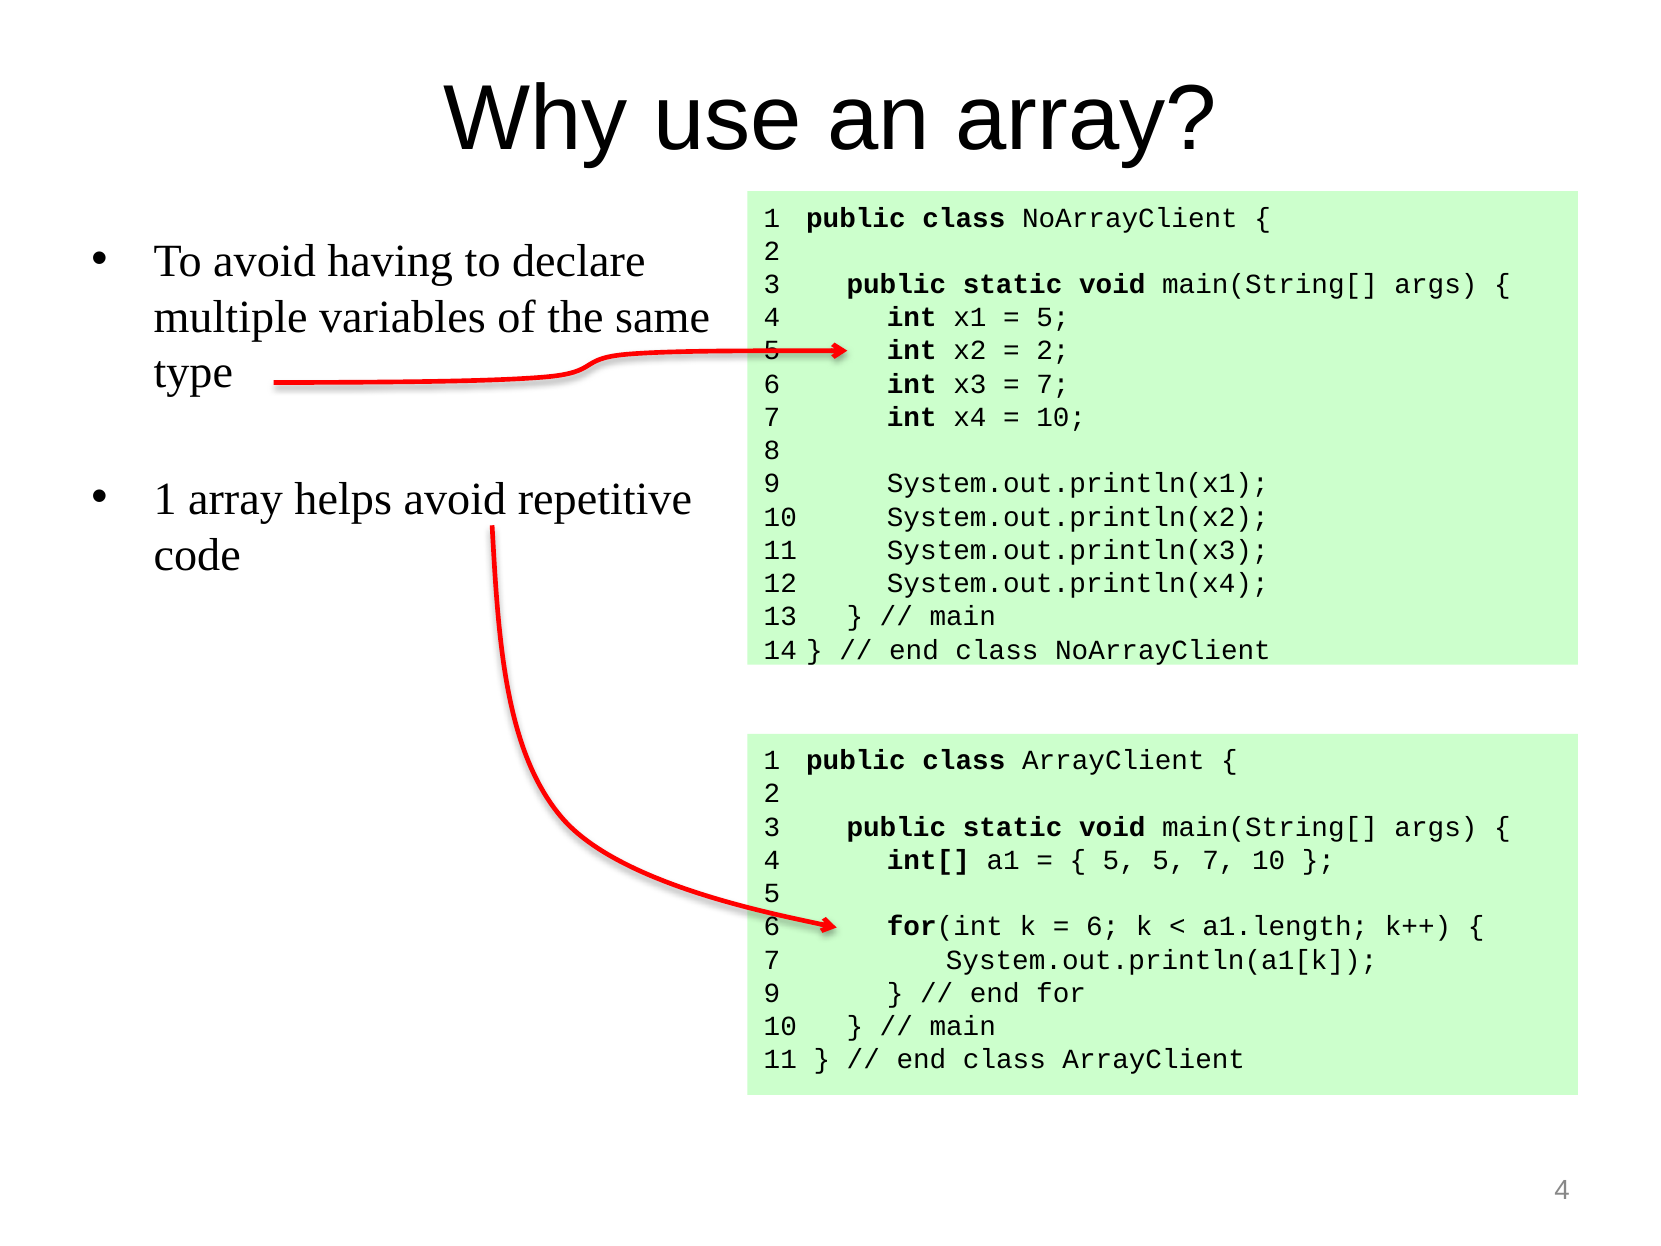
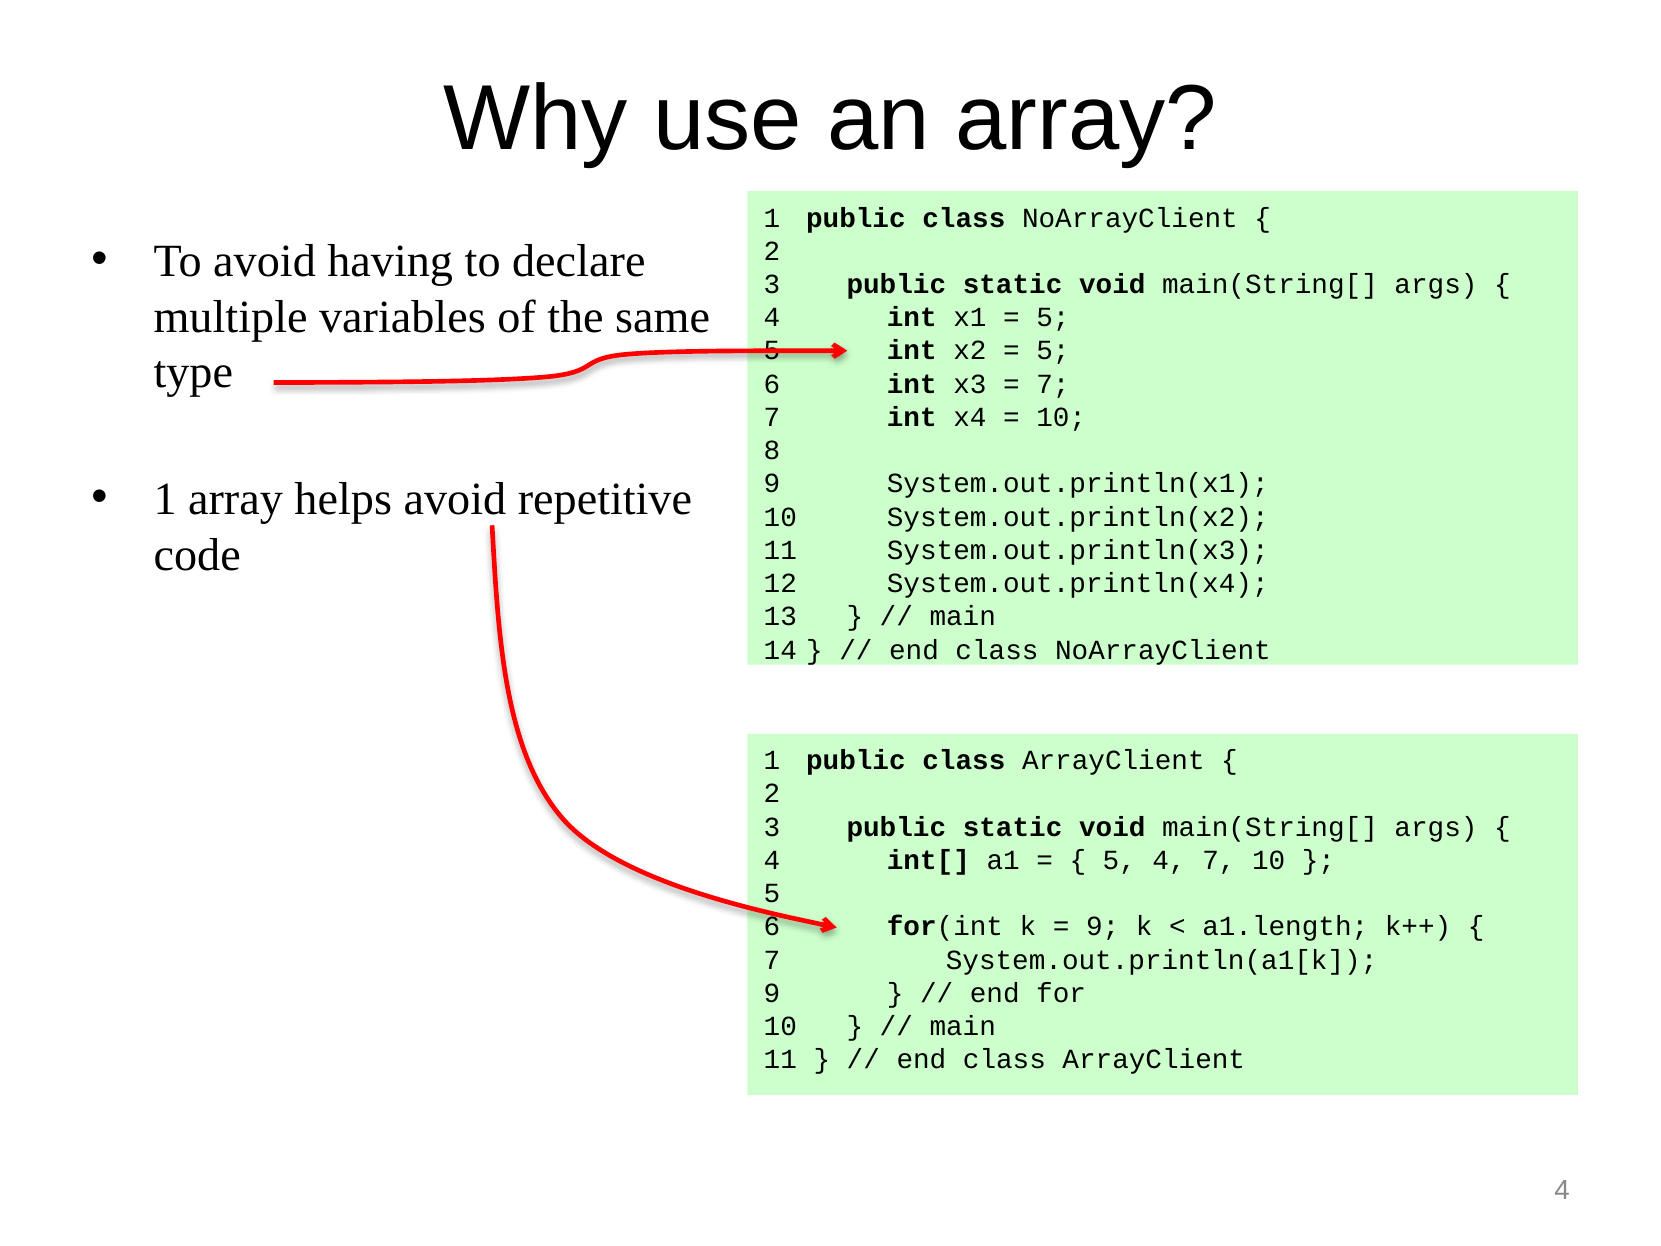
2: 2 -> 5 (1053, 351)
5: 5 -> 4 (1169, 860)
6: 6 -> 9 (1103, 927)
